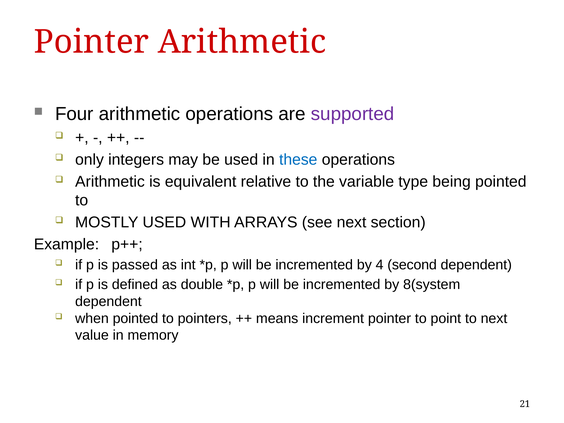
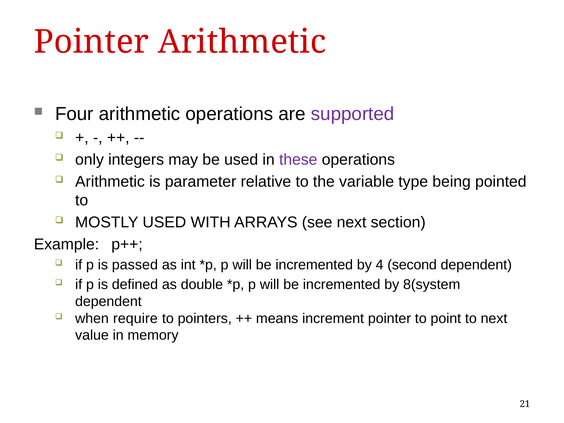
these colour: blue -> purple (298, 160)
equivalent: equivalent -> parameter (201, 182)
when pointed: pointed -> require (135, 318)
